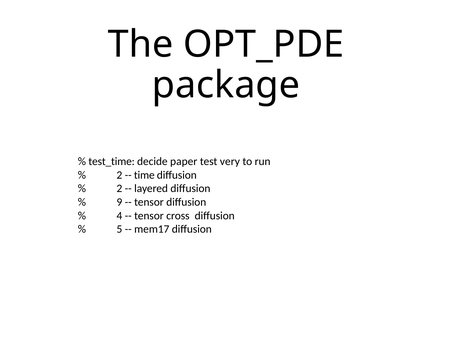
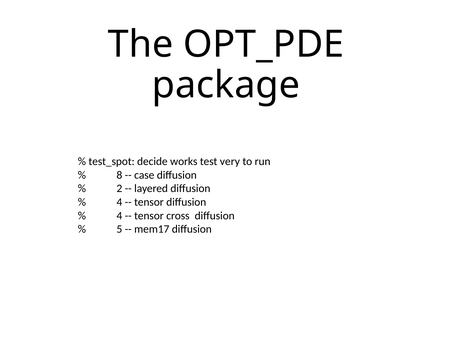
test_time: test_time -> test_spot (112, 161)
paper: paper -> works (184, 161)
2: 2 -> 8 (119, 175)
time: time -> case (144, 175)
9: 9 -> 4 (119, 202)
